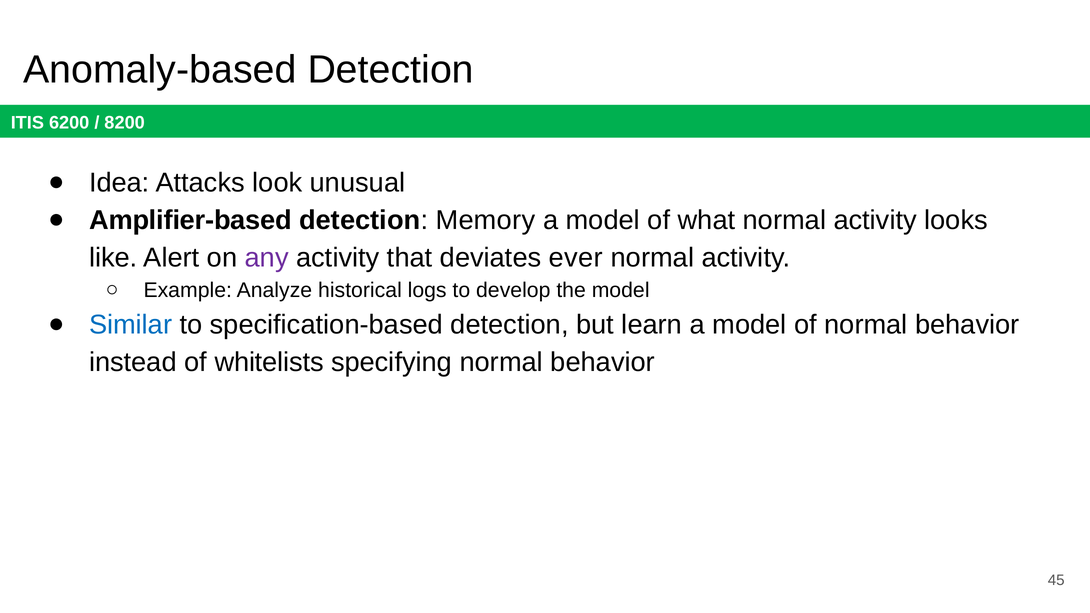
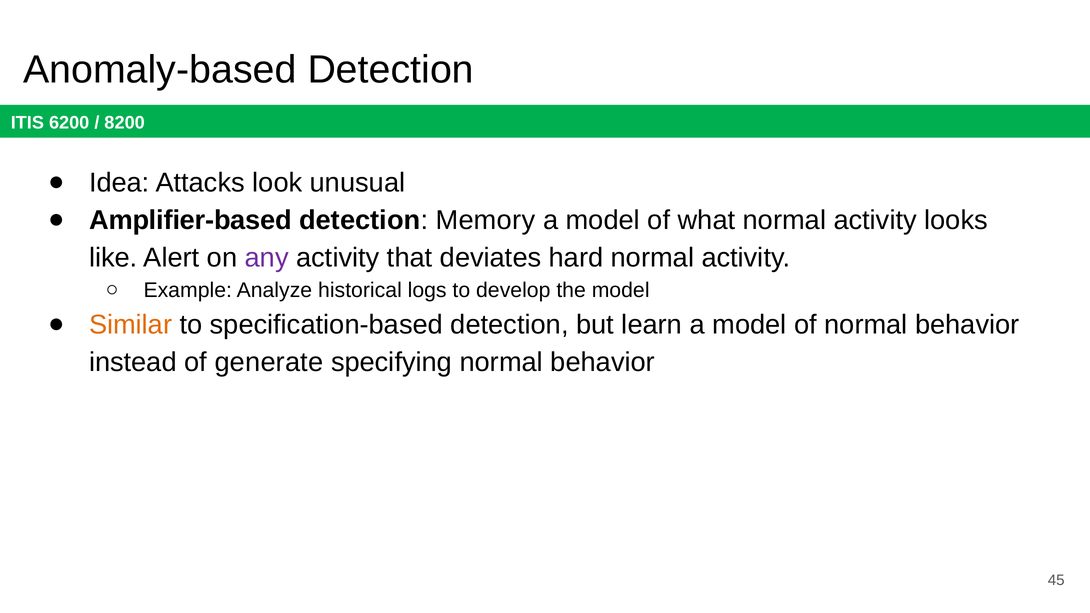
ever: ever -> hard (576, 258)
Similar colour: blue -> orange (131, 325)
whitelists: whitelists -> generate (269, 362)
